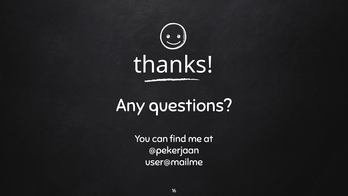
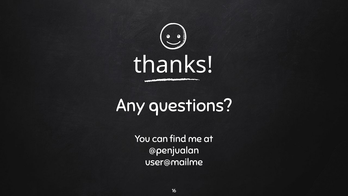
@pekerjaan: @pekerjaan -> @penjualan (174, 150)
